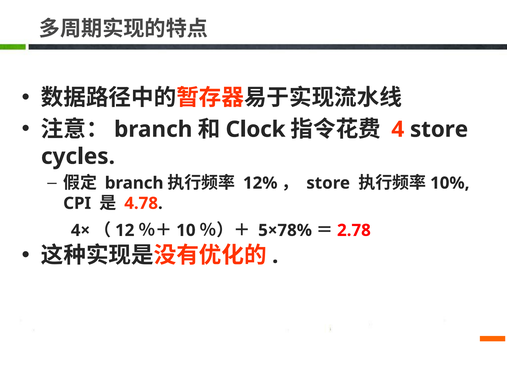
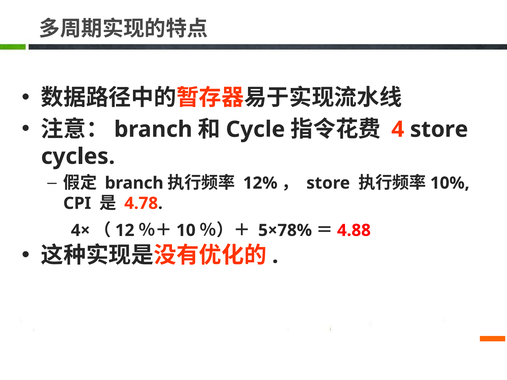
Clock: Clock -> Cycle (255, 129)
2.78: 2.78 -> 4.88 (354, 230)
